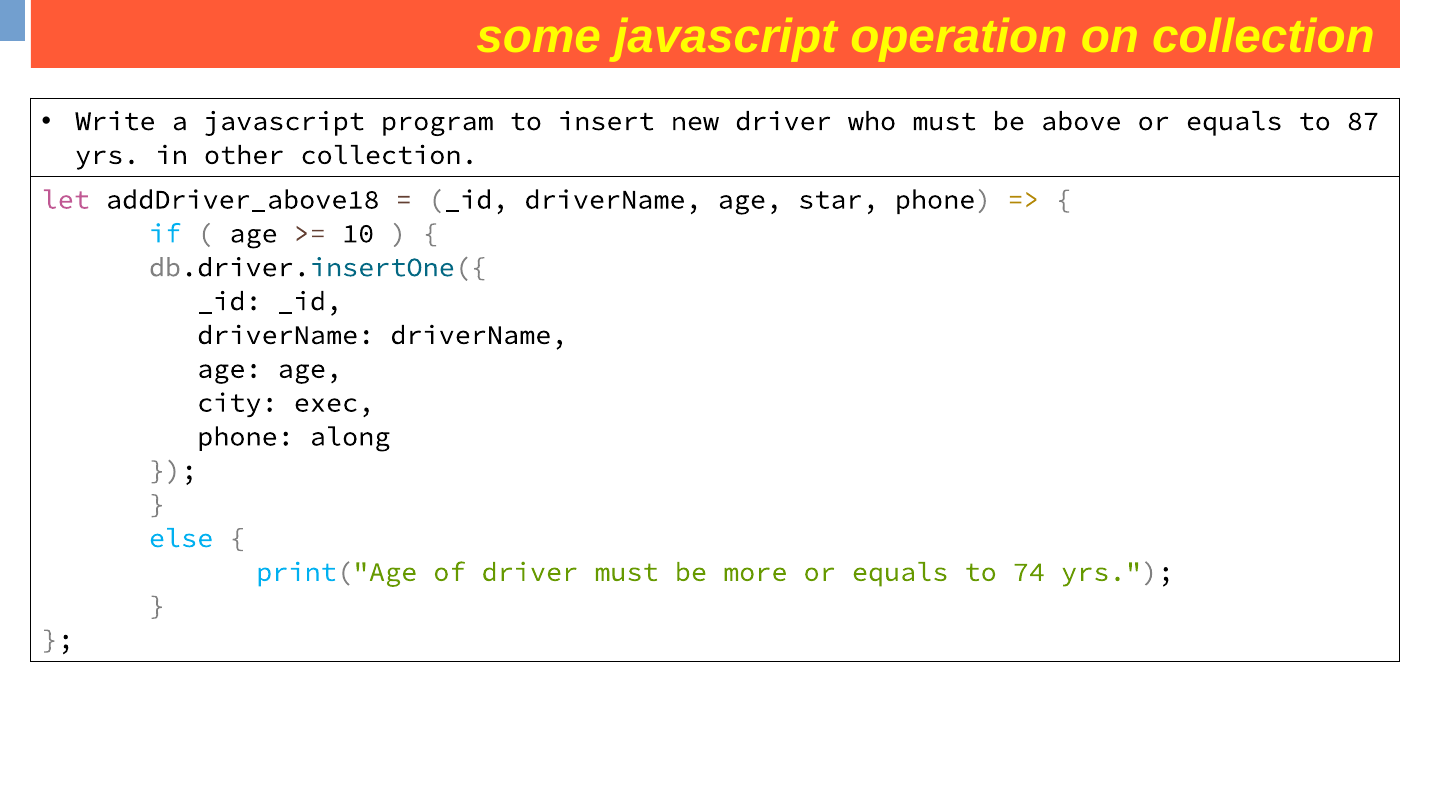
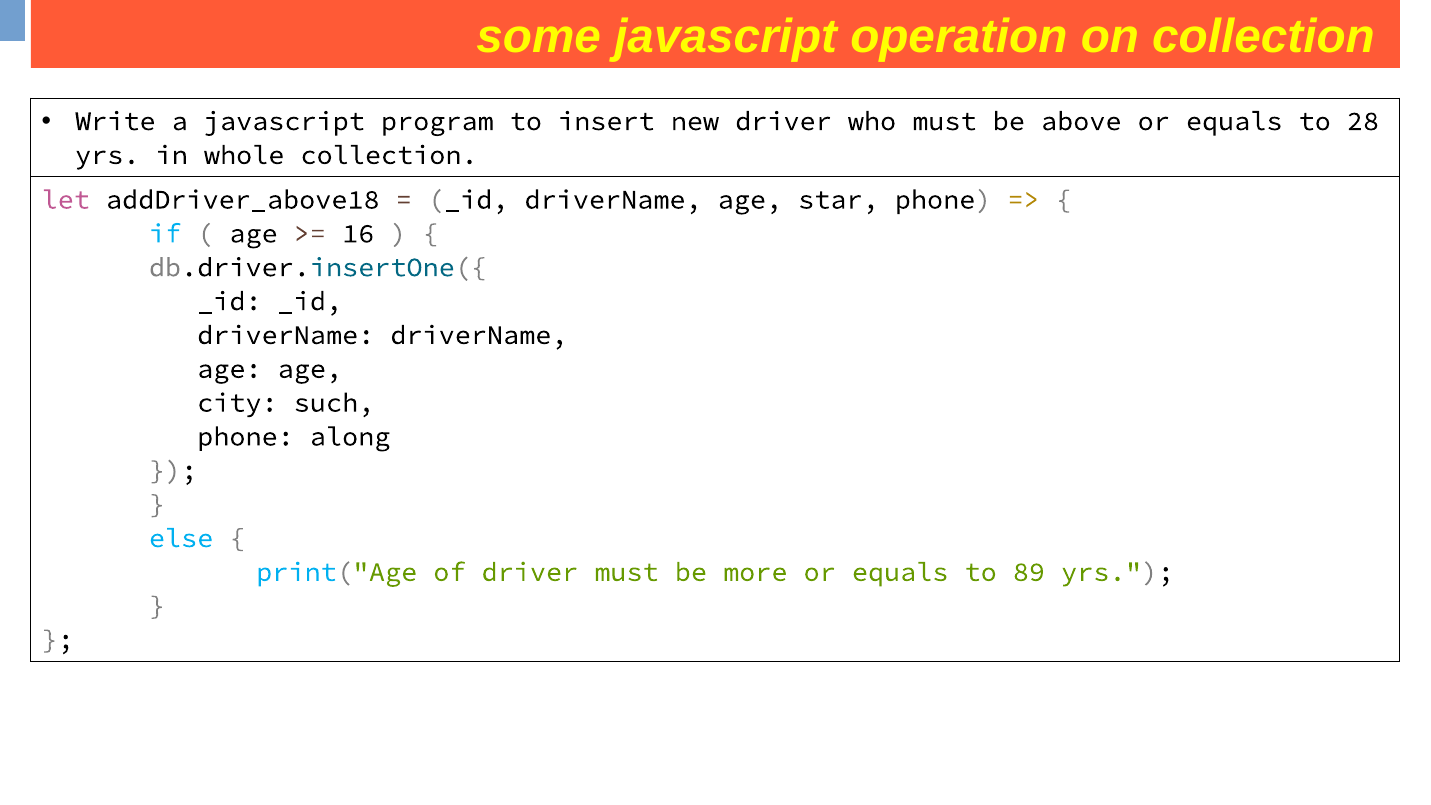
87: 87 -> 28 (1363, 121)
other: other -> whole (244, 155)
10: 10 -> 16 (358, 234)
exec: exec -> such (334, 403)
74: 74 -> 89 (1029, 572)
